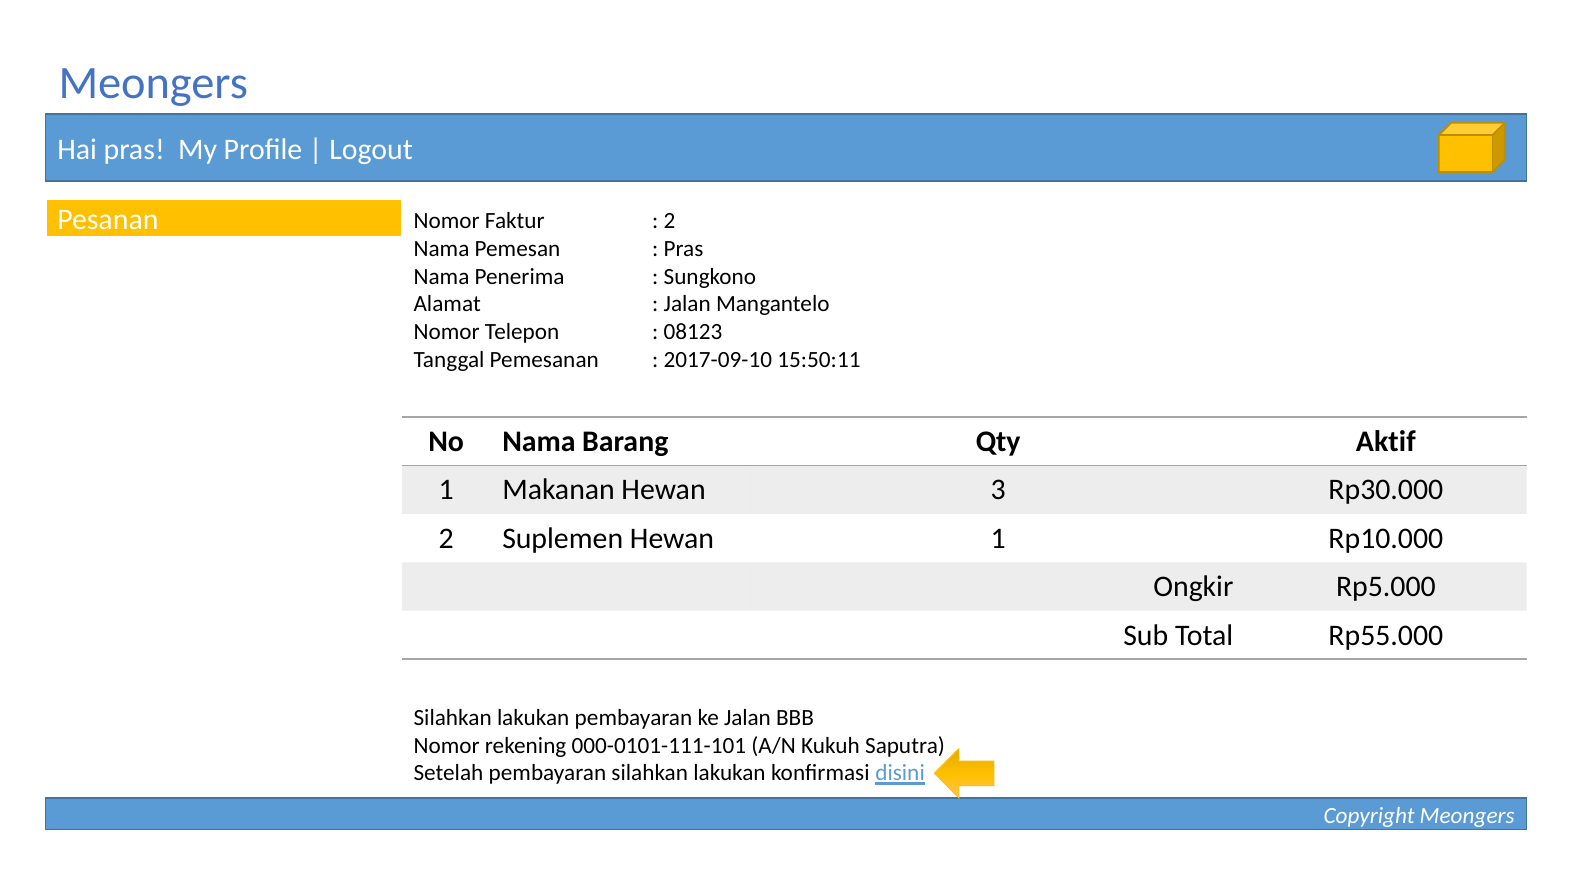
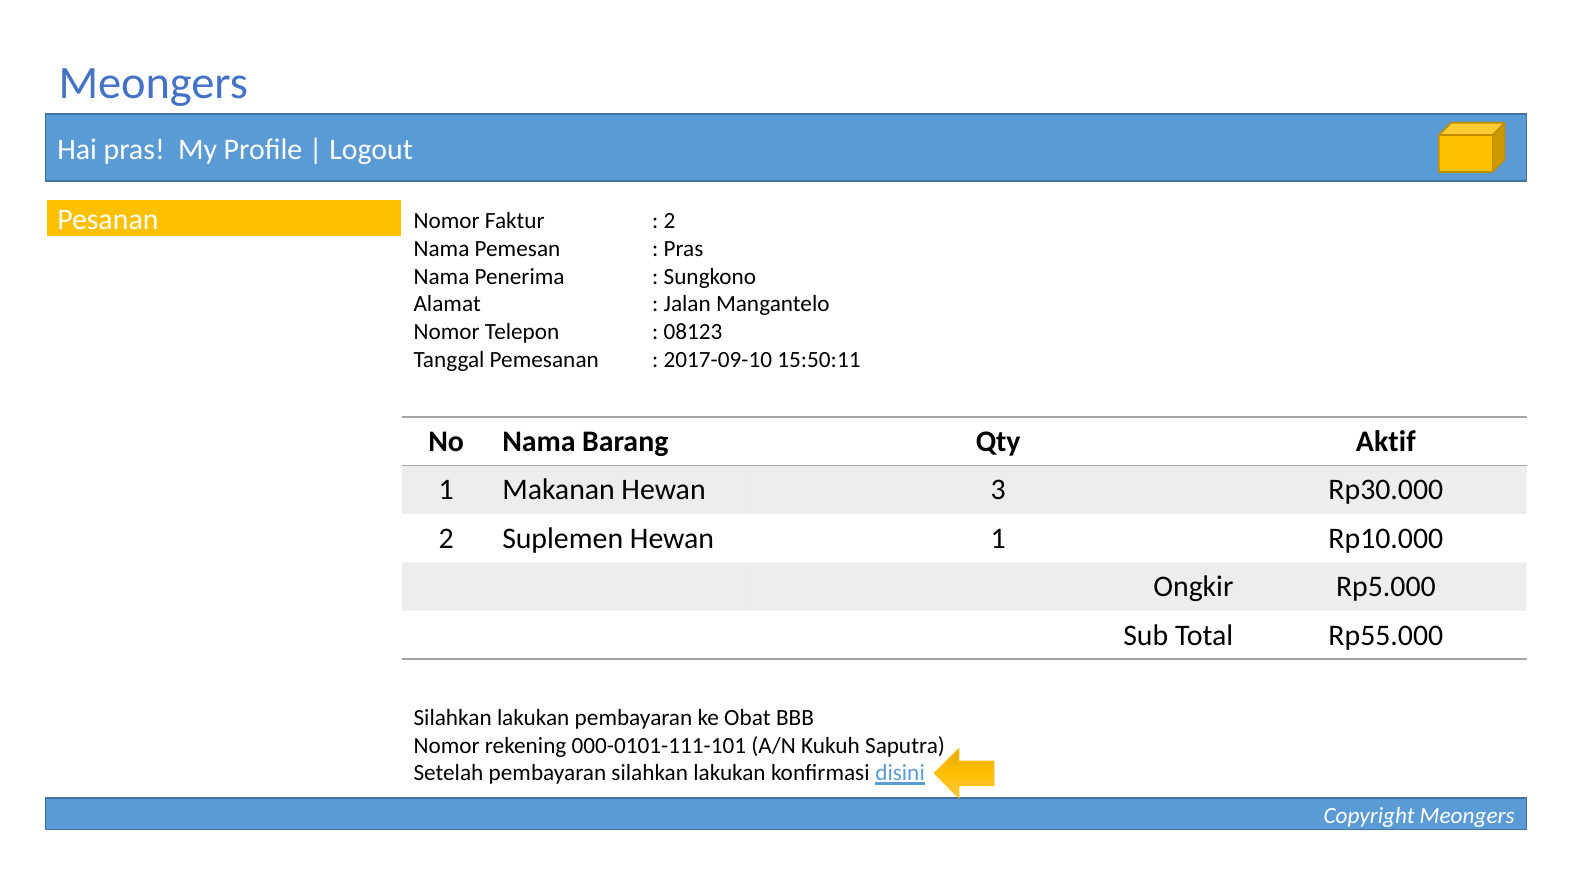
ke Jalan: Jalan -> Obat (747, 717)
